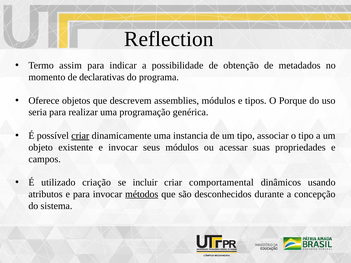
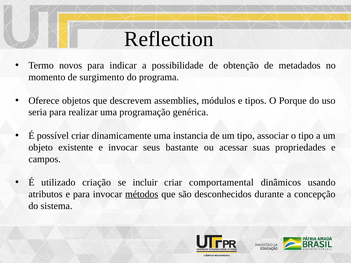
assim: assim -> novos (71, 66)
declarativas: declarativas -> surgimento (102, 77)
criar underline: present -> none (80, 136)
seus módulos: módulos -> bastante (182, 148)
